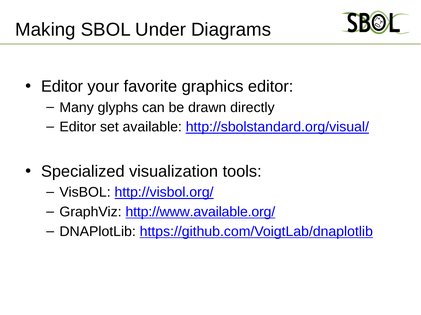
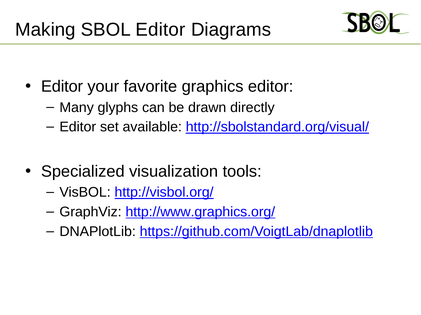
SBOL Under: Under -> Editor (161, 30)
http://www.available.org/: http://www.available.org/ -> http://www.graphics.org/ (200, 212)
